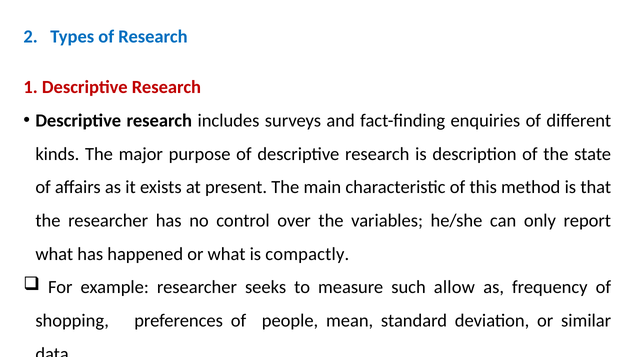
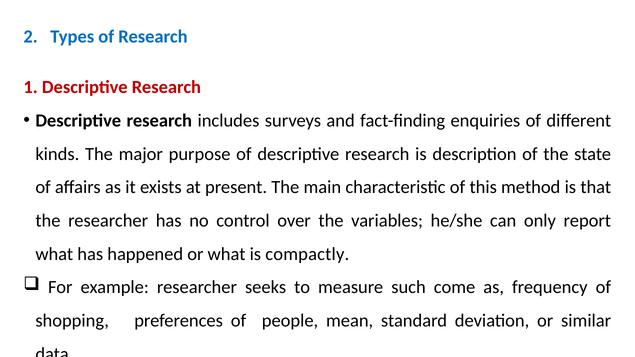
allow: allow -> come (455, 287)
